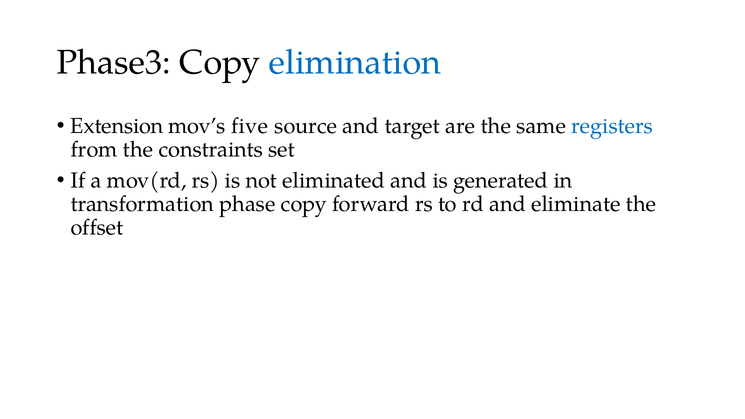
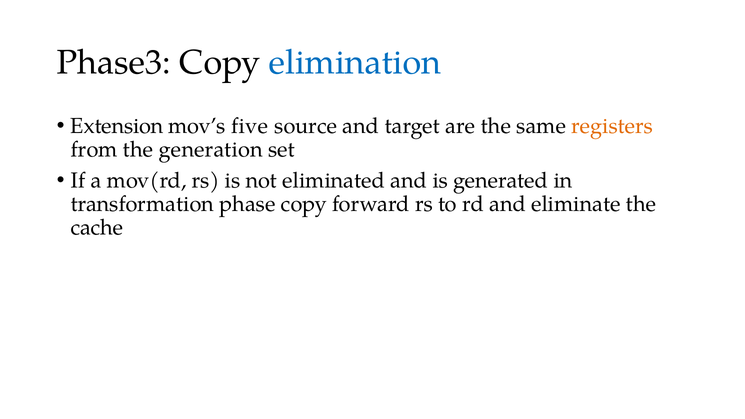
registers colour: blue -> orange (612, 126)
constraints: constraints -> generation (211, 149)
offset: offset -> cache (97, 228)
